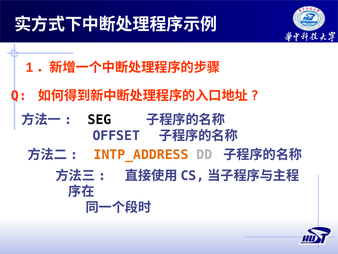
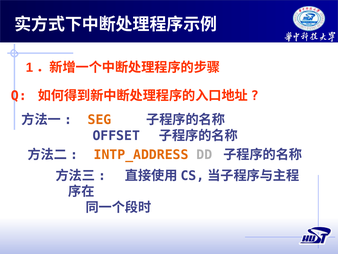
SEG colour: black -> orange (100, 120)
